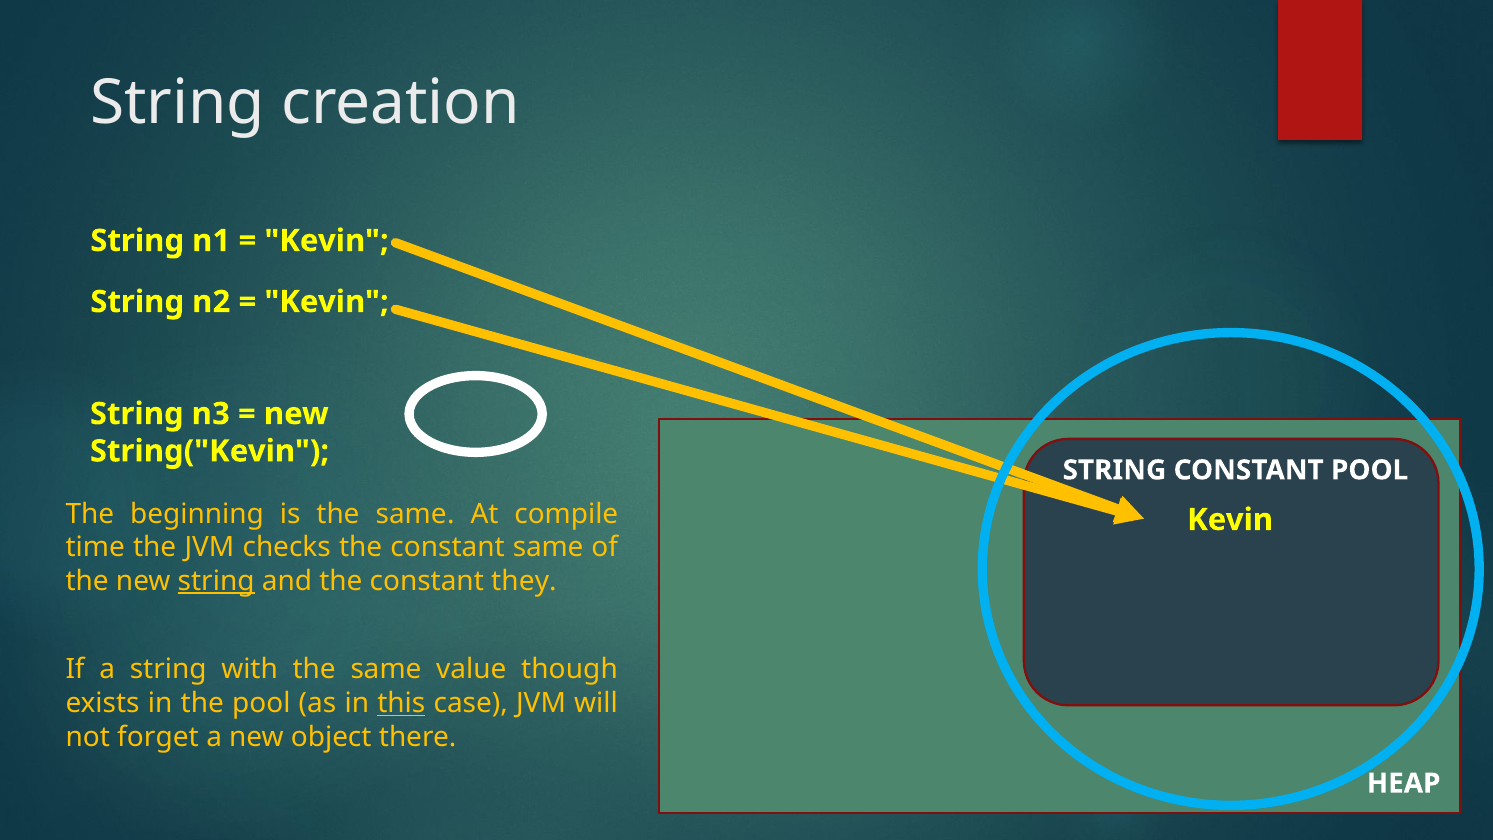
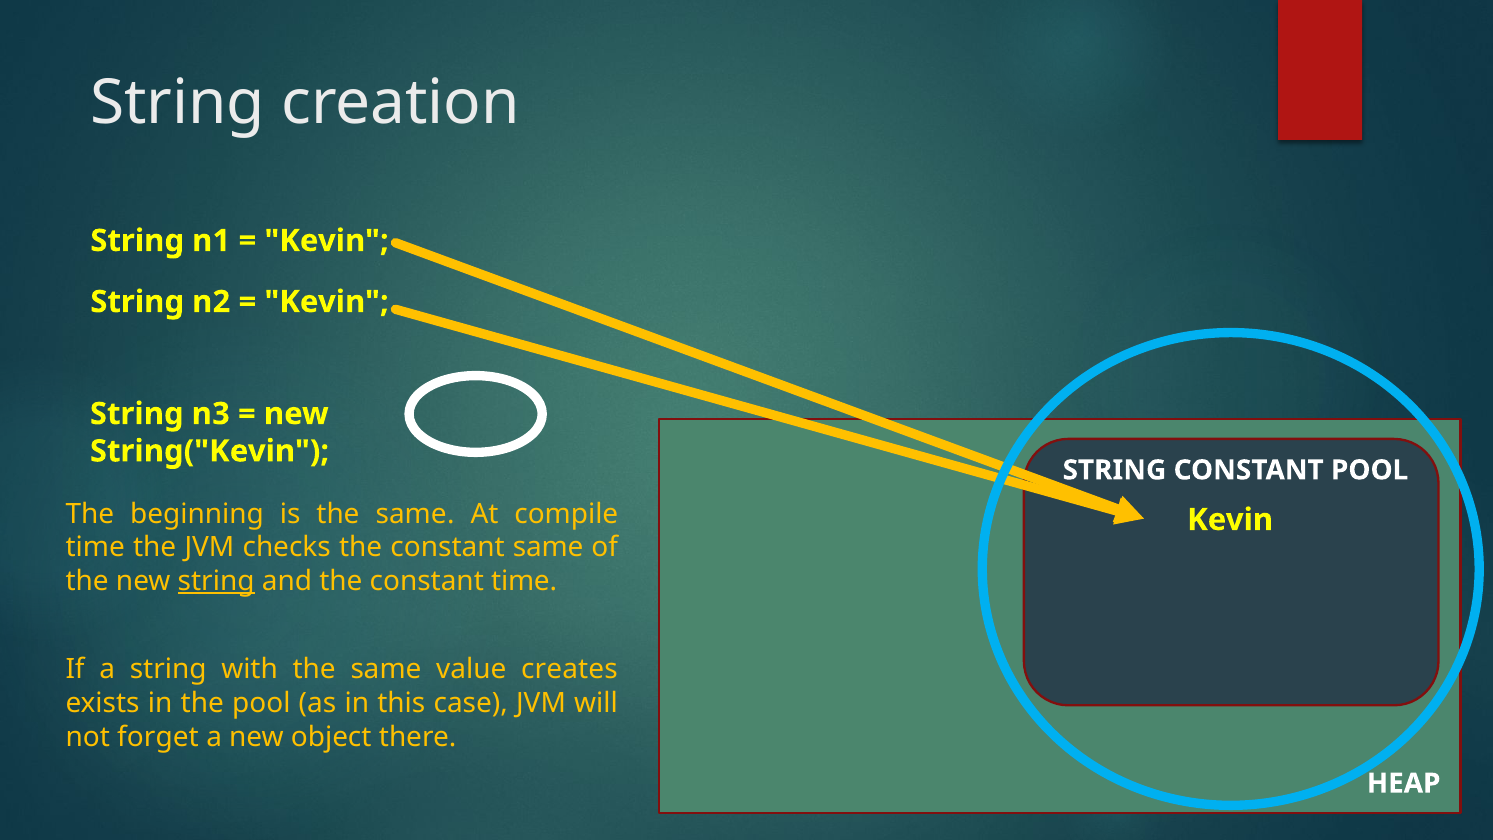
constant they: they -> time (524, 581)
though: though -> creates (569, 670)
this underline: present -> none (401, 703)
